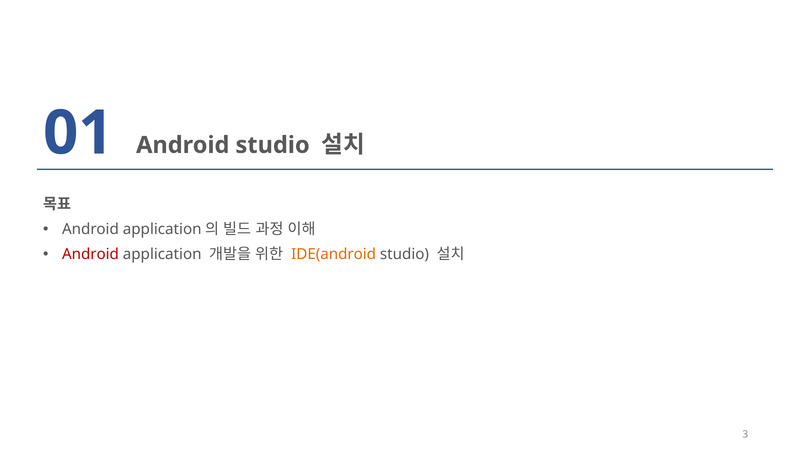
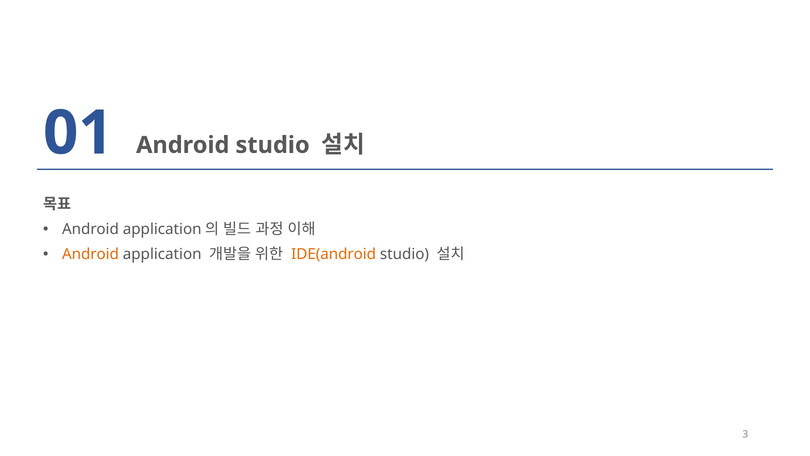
Android colour: red -> orange (91, 254)
